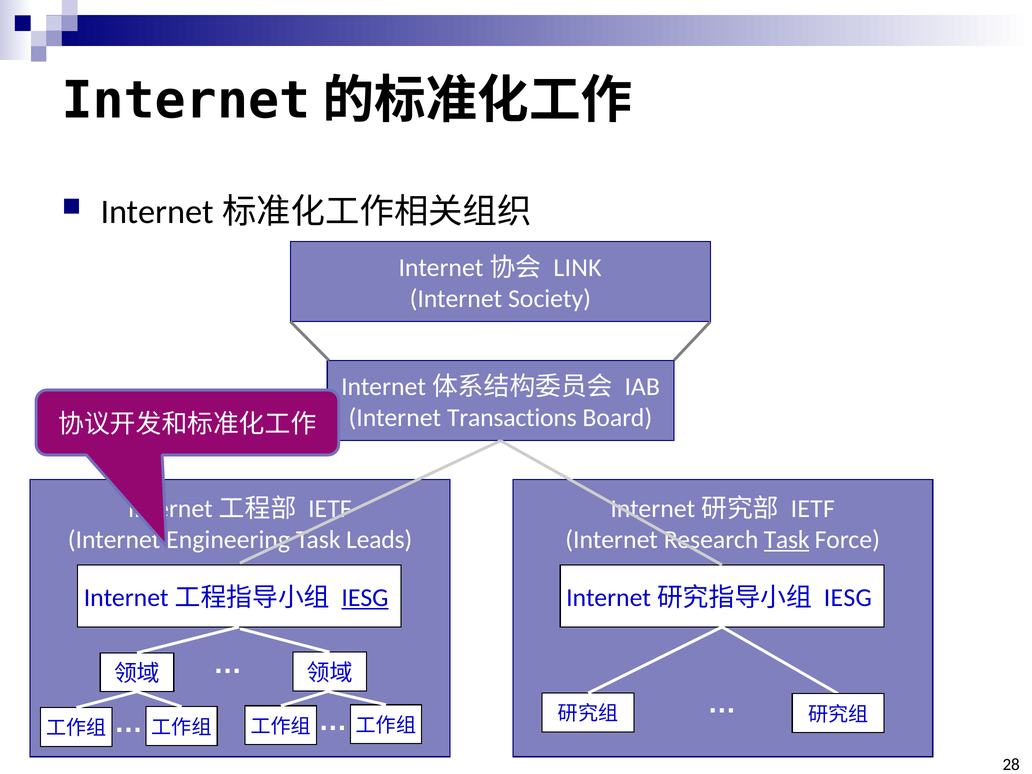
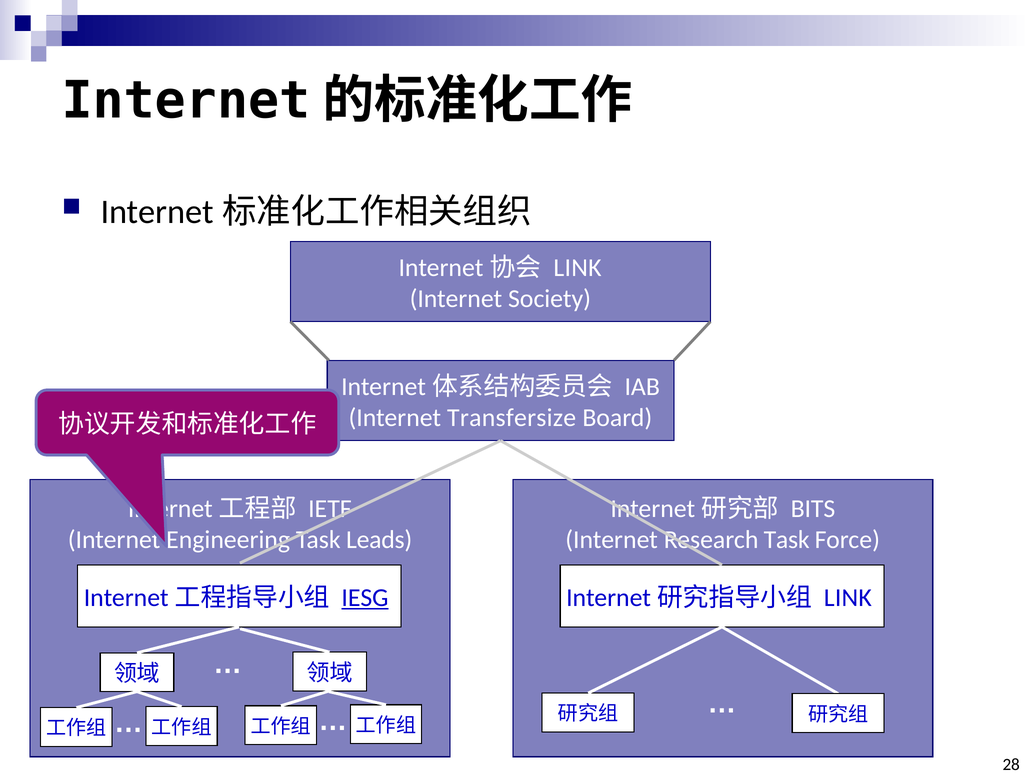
Transactions: Transactions -> Transfersize (512, 418)
IETF: IETF -> BITS (813, 509)
Task underline: present -> none (787, 540)
IESG: IESG -> LINK (848, 598)
